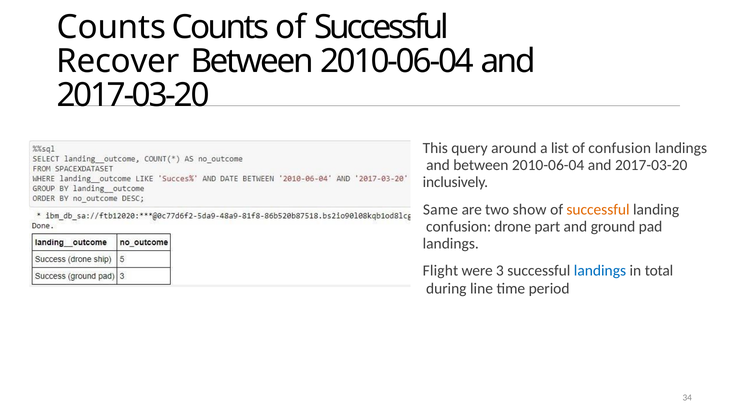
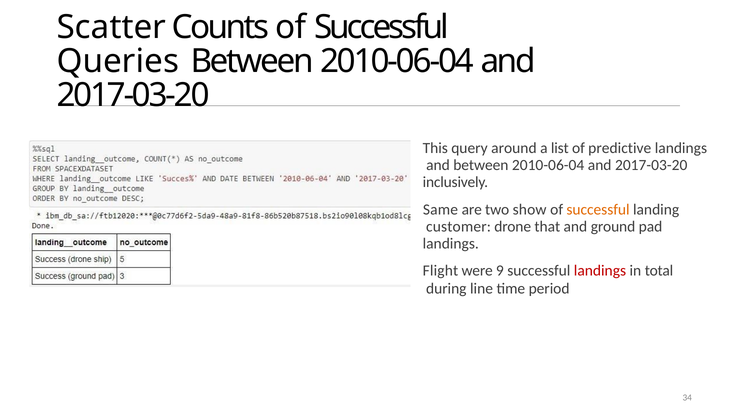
Counts: Counts -> Scatter (111, 27)
Recover: Recover -> Queries (118, 61)
of confusion: confusion -> predictive (620, 148)
confusion: confusion -> customer (459, 227)
part: part -> that (547, 227)
3: 3 -> 9 (500, 271)
landings colour: blue -> red (600, 271)
